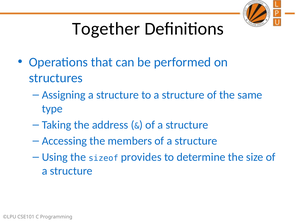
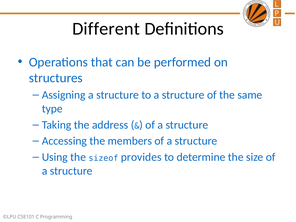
Together: Together -> Different (106, 29)
